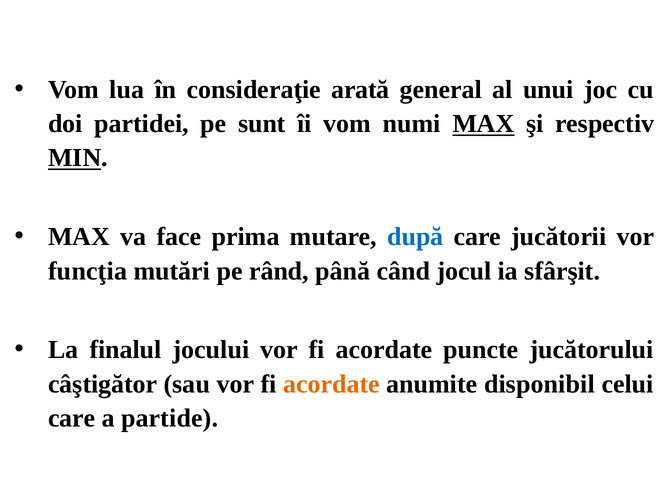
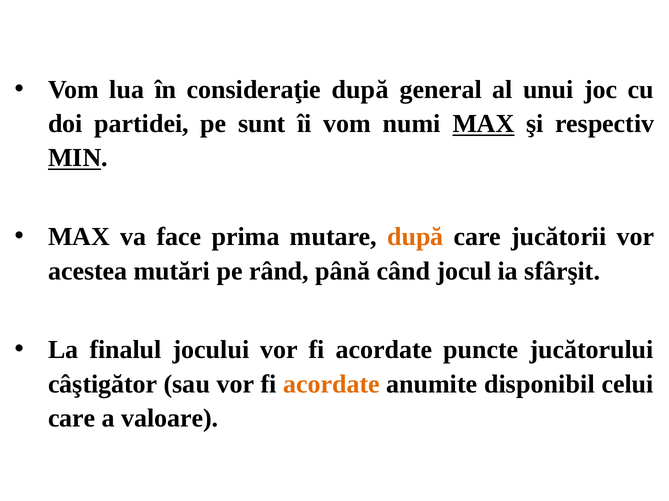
consideraţie arată: arată -> după (360, 90)
după colour: blue -> orange (415, 237)
funcţia: funcţia -> acestea (88, 271)
partide: partide -> valoare (170, 419)
